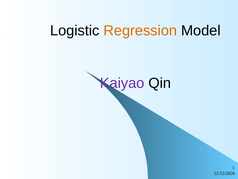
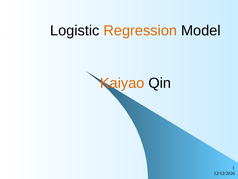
Kaiyao colour: purple -> orange (122, 83)
